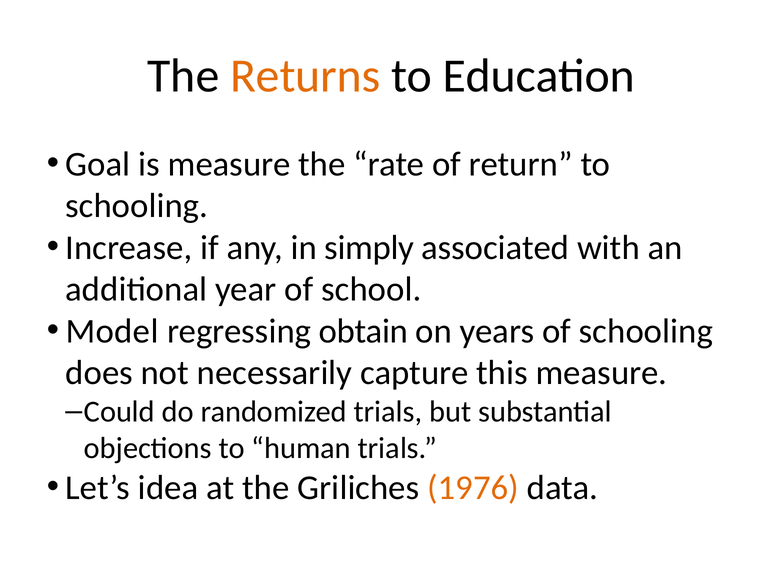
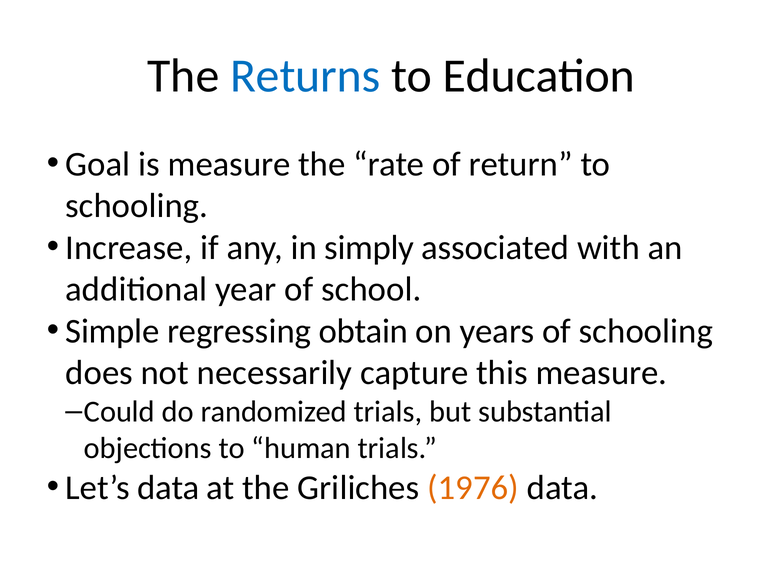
Returns colour: orange -> blue (305, 76)
Model: Model -> Simple (112, 331)
Let’s idea: idea -> data (168, 488)
